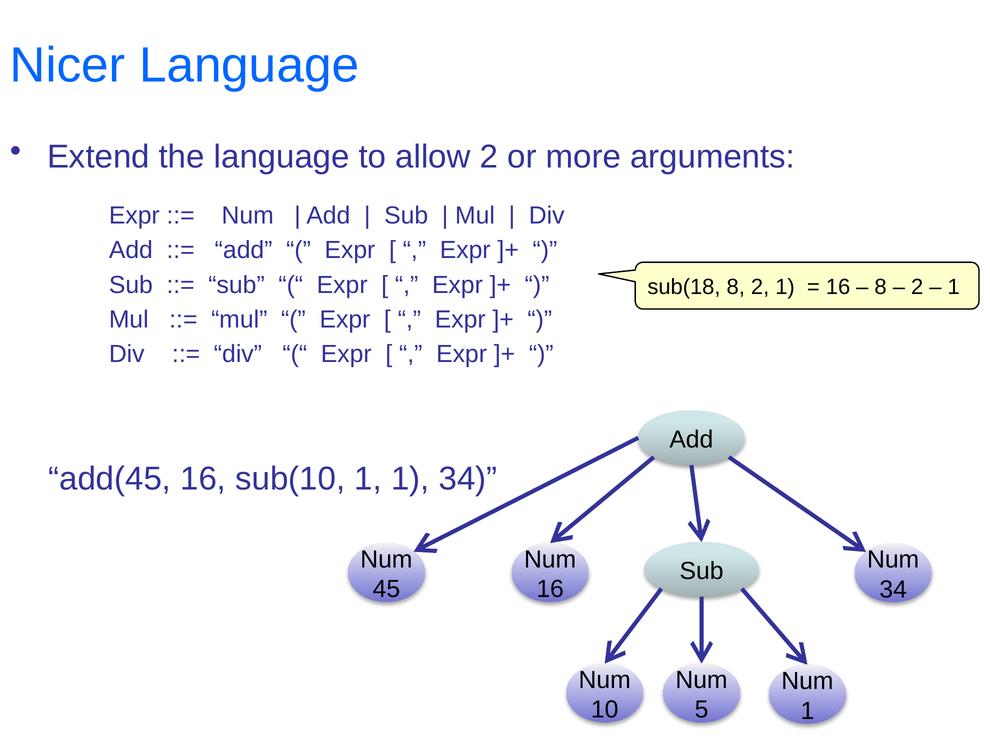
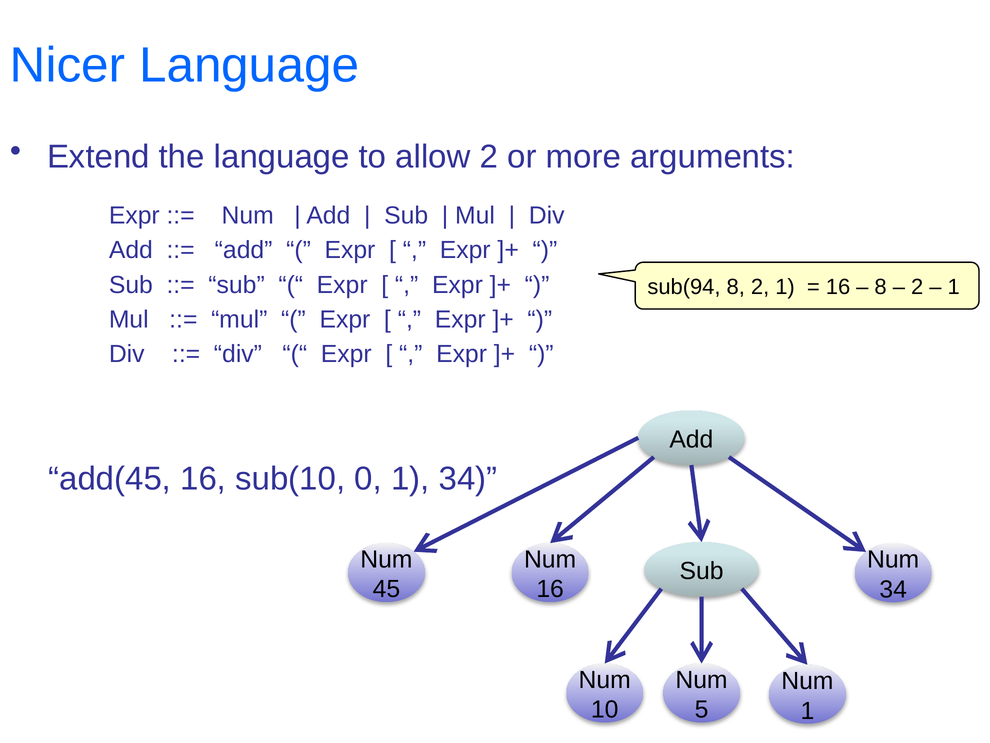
sub(18: sub(18 -> sub(94 (684, 287)
sub(10 1: 1 -> 0 (368, 478)
